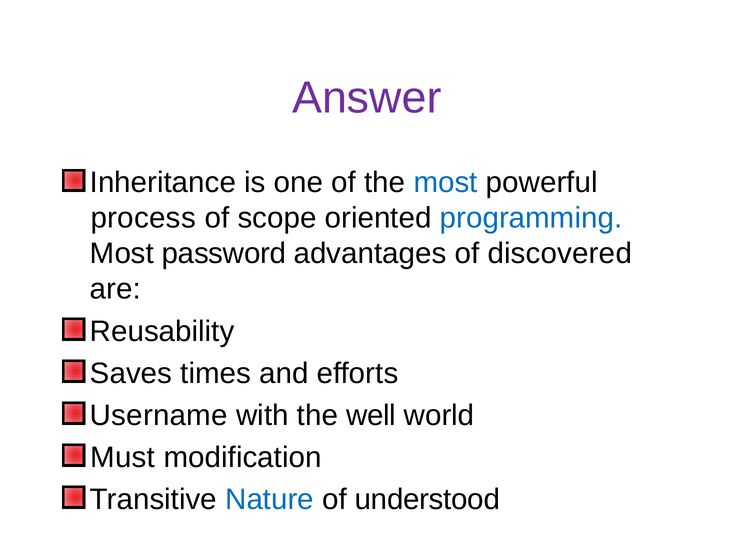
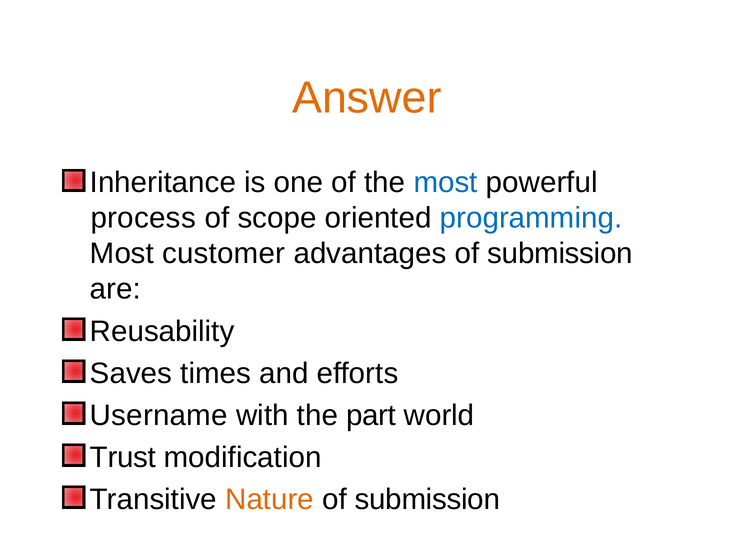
Answer colour: purple -> orange (367, 98)
password: password -> customer (224, 253)
advantages of discovered: discovered -> submission (560, 253)
well: well -> part (371, 415)
Must: Must -> Trust (123, 457)
Nature colour: blue -> orange (269, 499)
understood: understood -> submission (427, 499)
